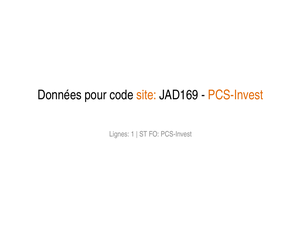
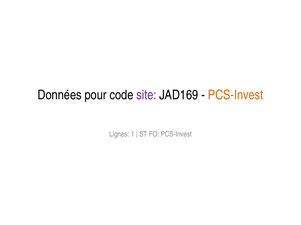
site colour: orange -> purple (146, 95)
